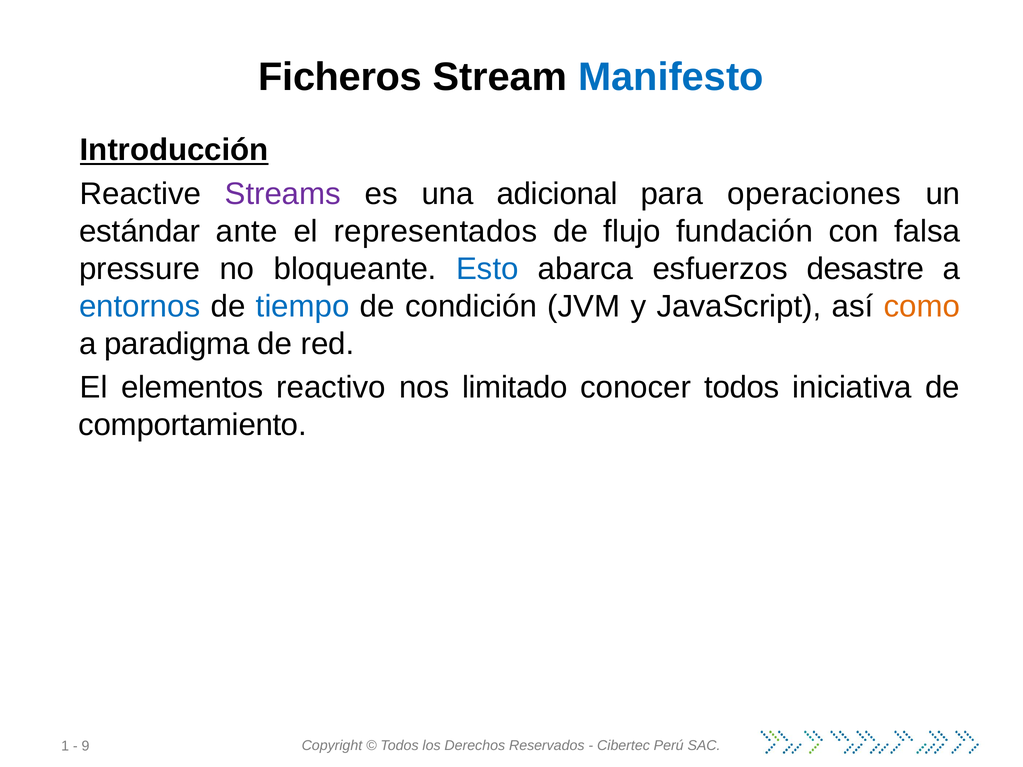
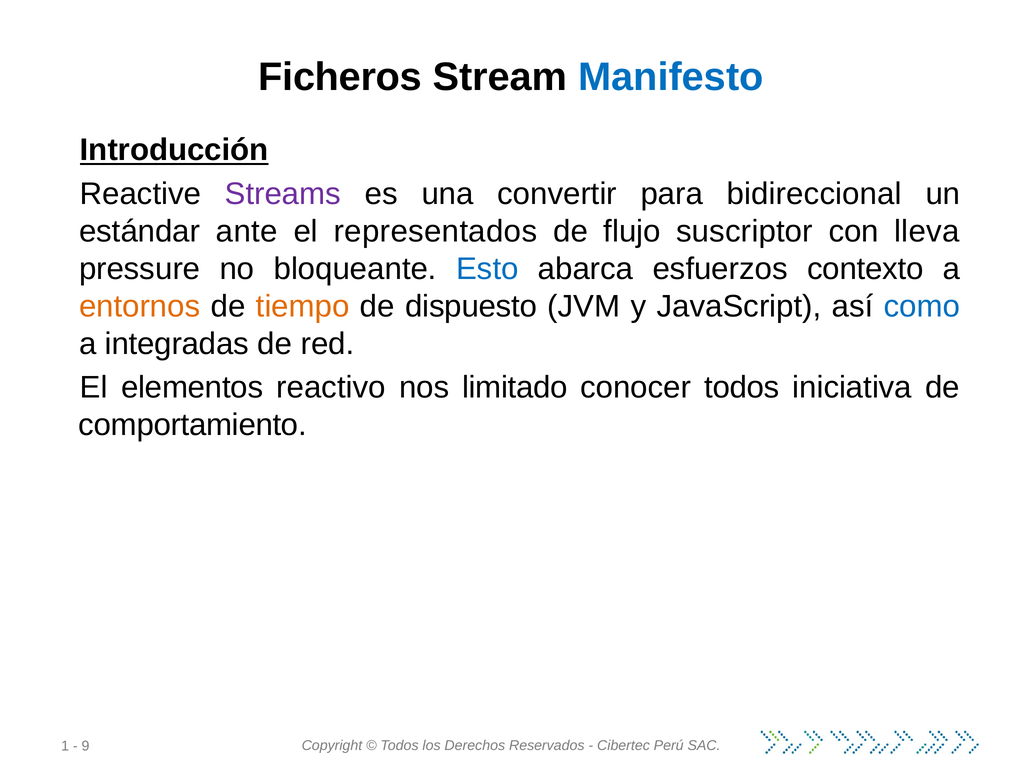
adicional: adicional -> convertir (557, 194)
operaciones: operaciones -> bidireccional (814, 194)
fundación: fundación -> suscriptor (745, 231)
falsa: falsa -> lleva (927, 231)
desastre: desastre -> contexto (865, 269)
entornos colour: blue -> orange (140, 306)
tiempo colour: blue -> orange (303, 306)
condición: condición -> dispuesto (471, 306)
como colour: orange -> blue (922, 306)
paradigma: paradigma -> integradas (177, 344)
